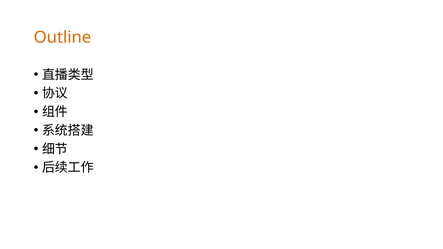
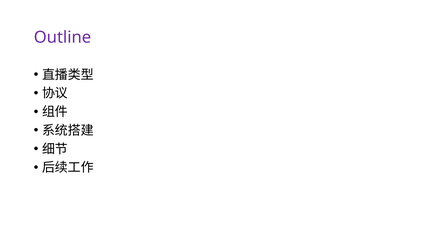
Outline colour: orange -> purple (62, 37)
